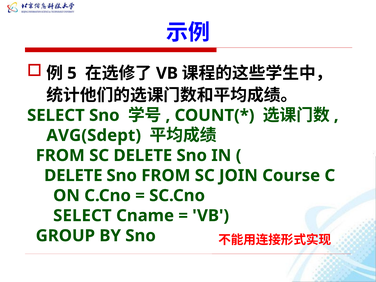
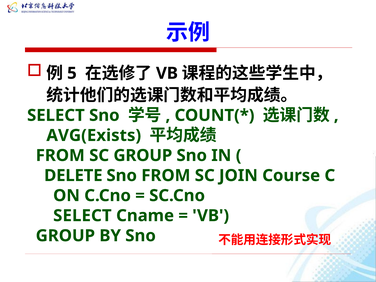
AVG(Sdept: AVG(Sdept -> AVG(Exists (94, 135)
SC DELETE: DELETE -> GROUP (143, 155)
